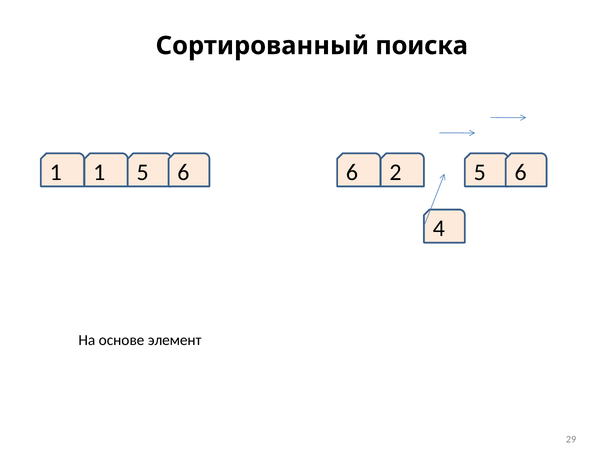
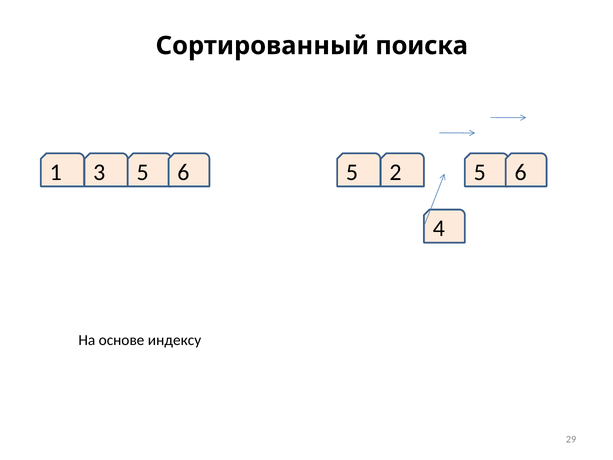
1 1: 1 -> 3 (99, 172)
6 6: 6 -> 5 (352, 172)
элемент: элемент -> индексу (175, 340)
